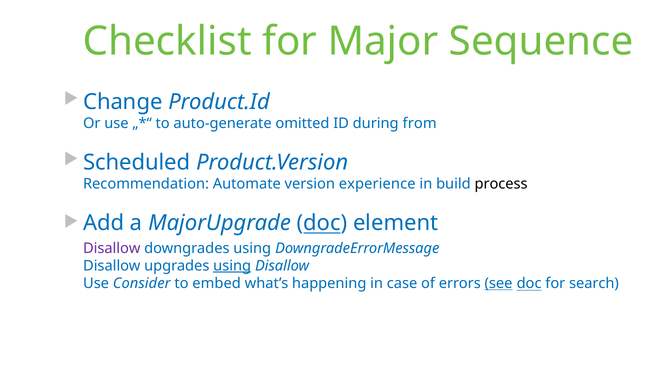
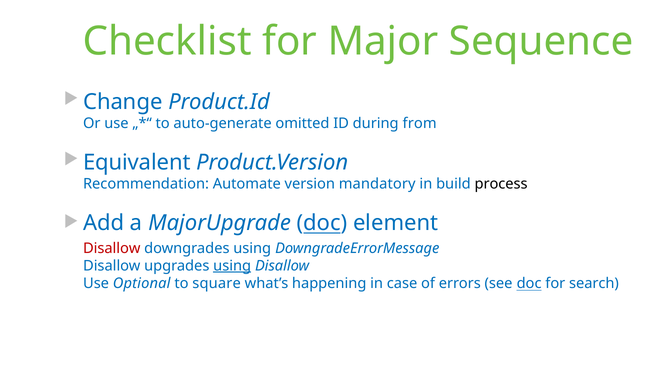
Scheduled: Scheduled -> Equivalent (137, 162)
experience: experience -> mandatory (377, 184)
Disallow colour: purple -> red (112, 248)
Consider: Consider -> Optional (142, 283)
embed: embed -> square (217, 283)
see underline: present -> none (499, 283)
